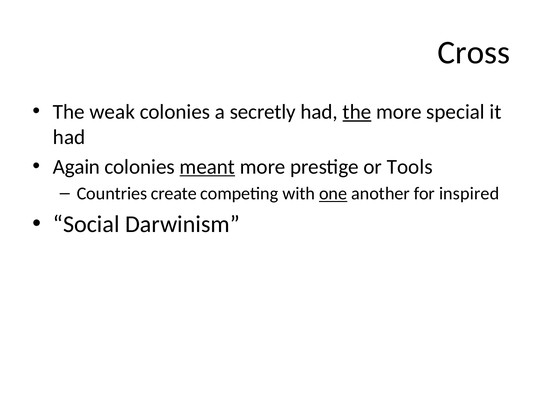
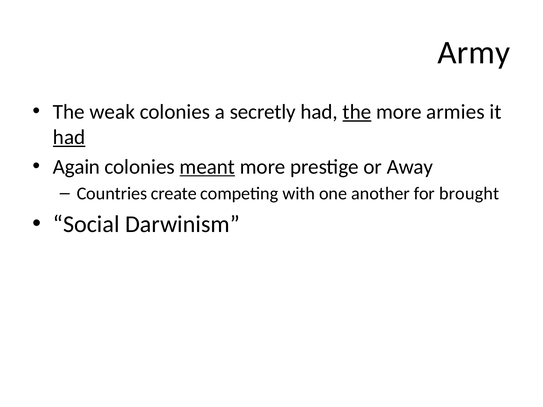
Cross: Cross -> Army (474, 53)
special: special -> armies (455, 112)
had underline: none -> present (69, 137)
Tools: Tools -> Away (410, 167)
one underline: present -> none (333, 194)
inspired: inspired -> brought (469, 194)
